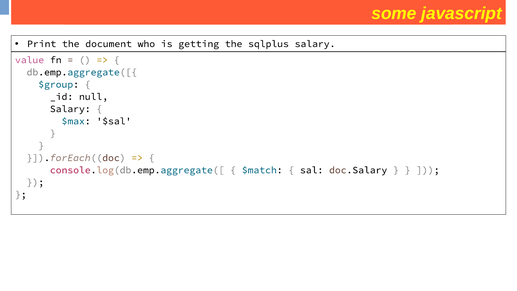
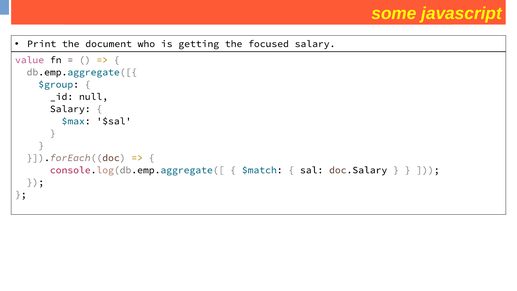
sqlplus: sqlplus -> focused (269, 44)
